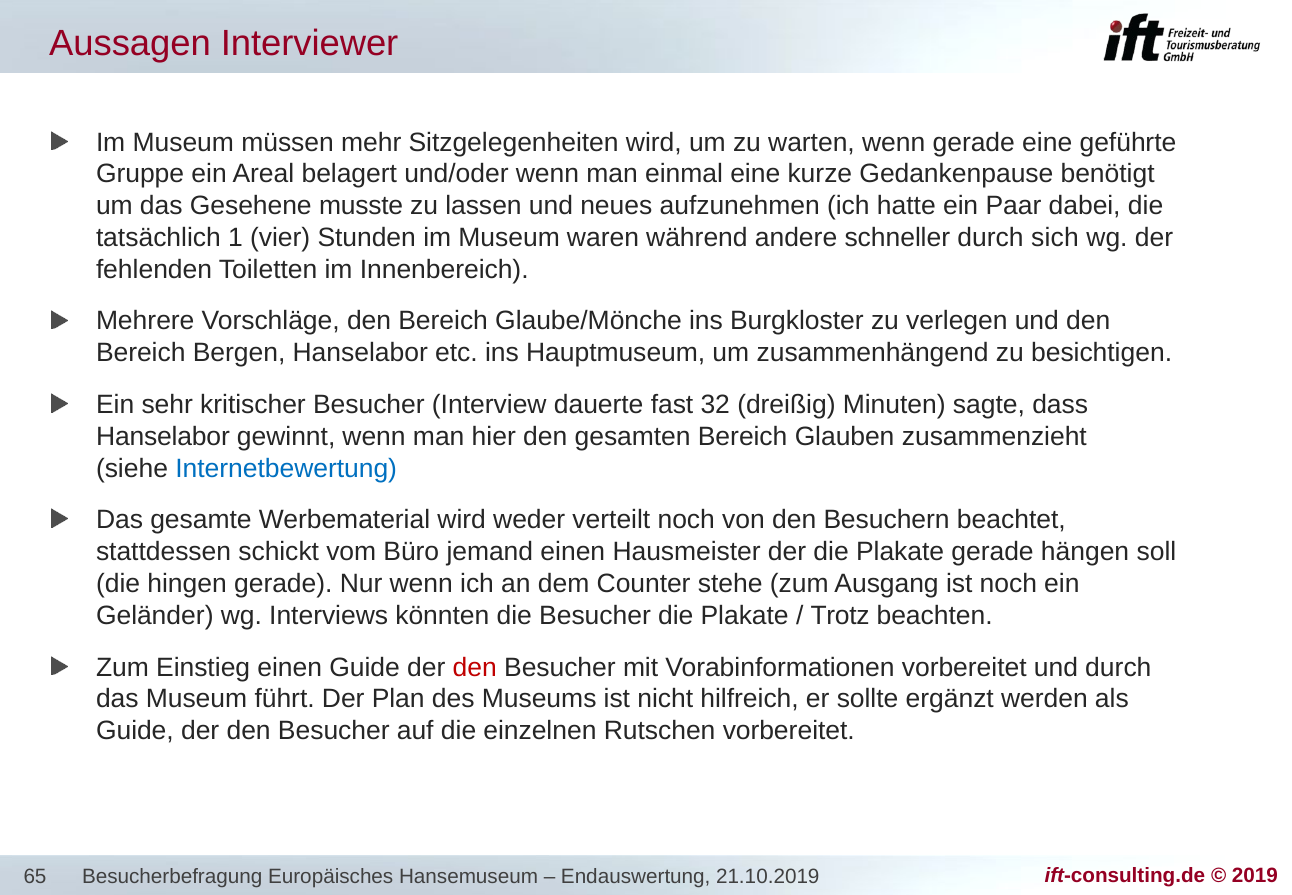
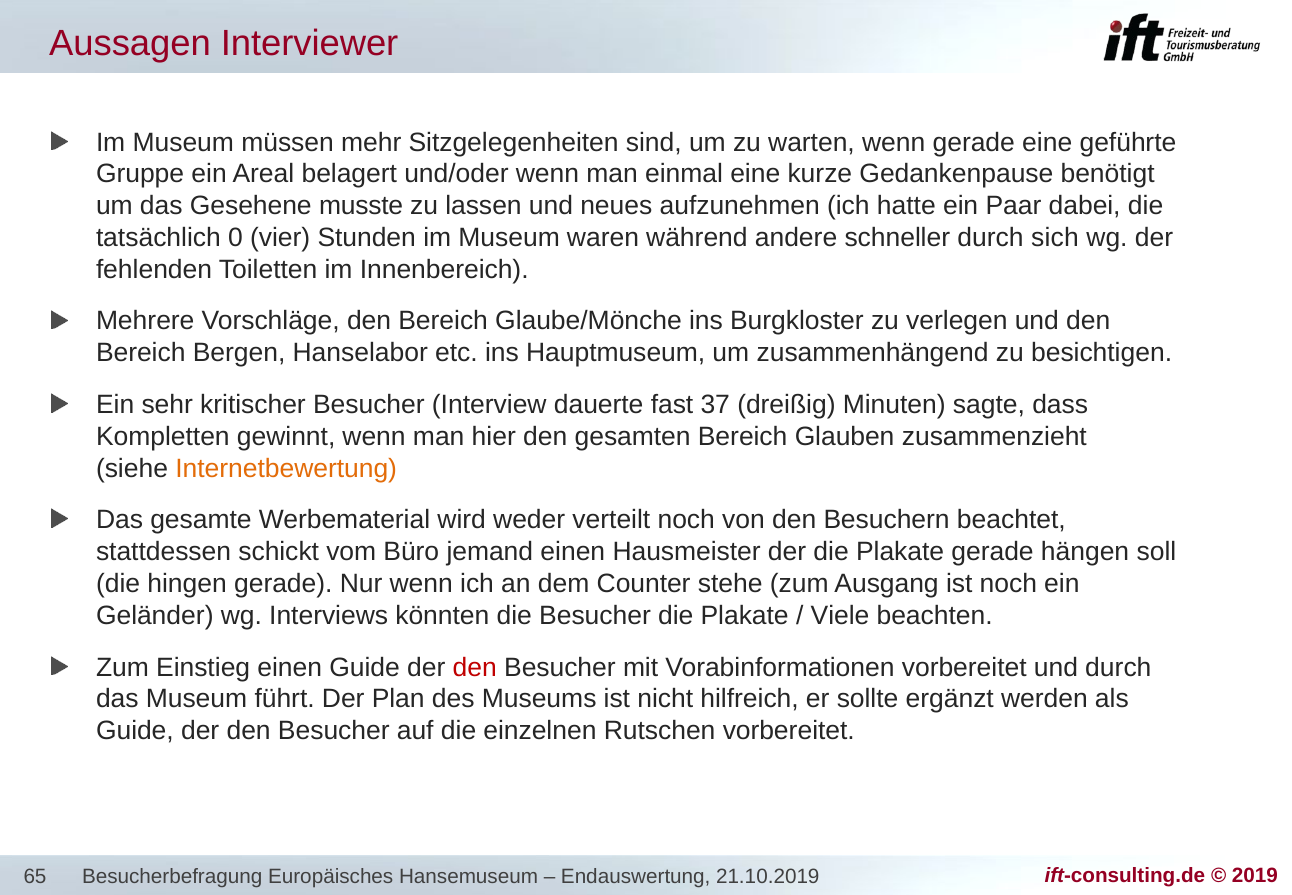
Sitzgelegenheiten wird: wird -> sind (654, 142)
1: 1 -> 0 (235, 238)
32: 32 -> 37 (715, 405)
Hanselabor: Hanselabor -> Kompletten (163, 436)
Internetbewertung colour: blue -> orange (286, 468)
Trotz: Trotz -> Viele (840, 615)
